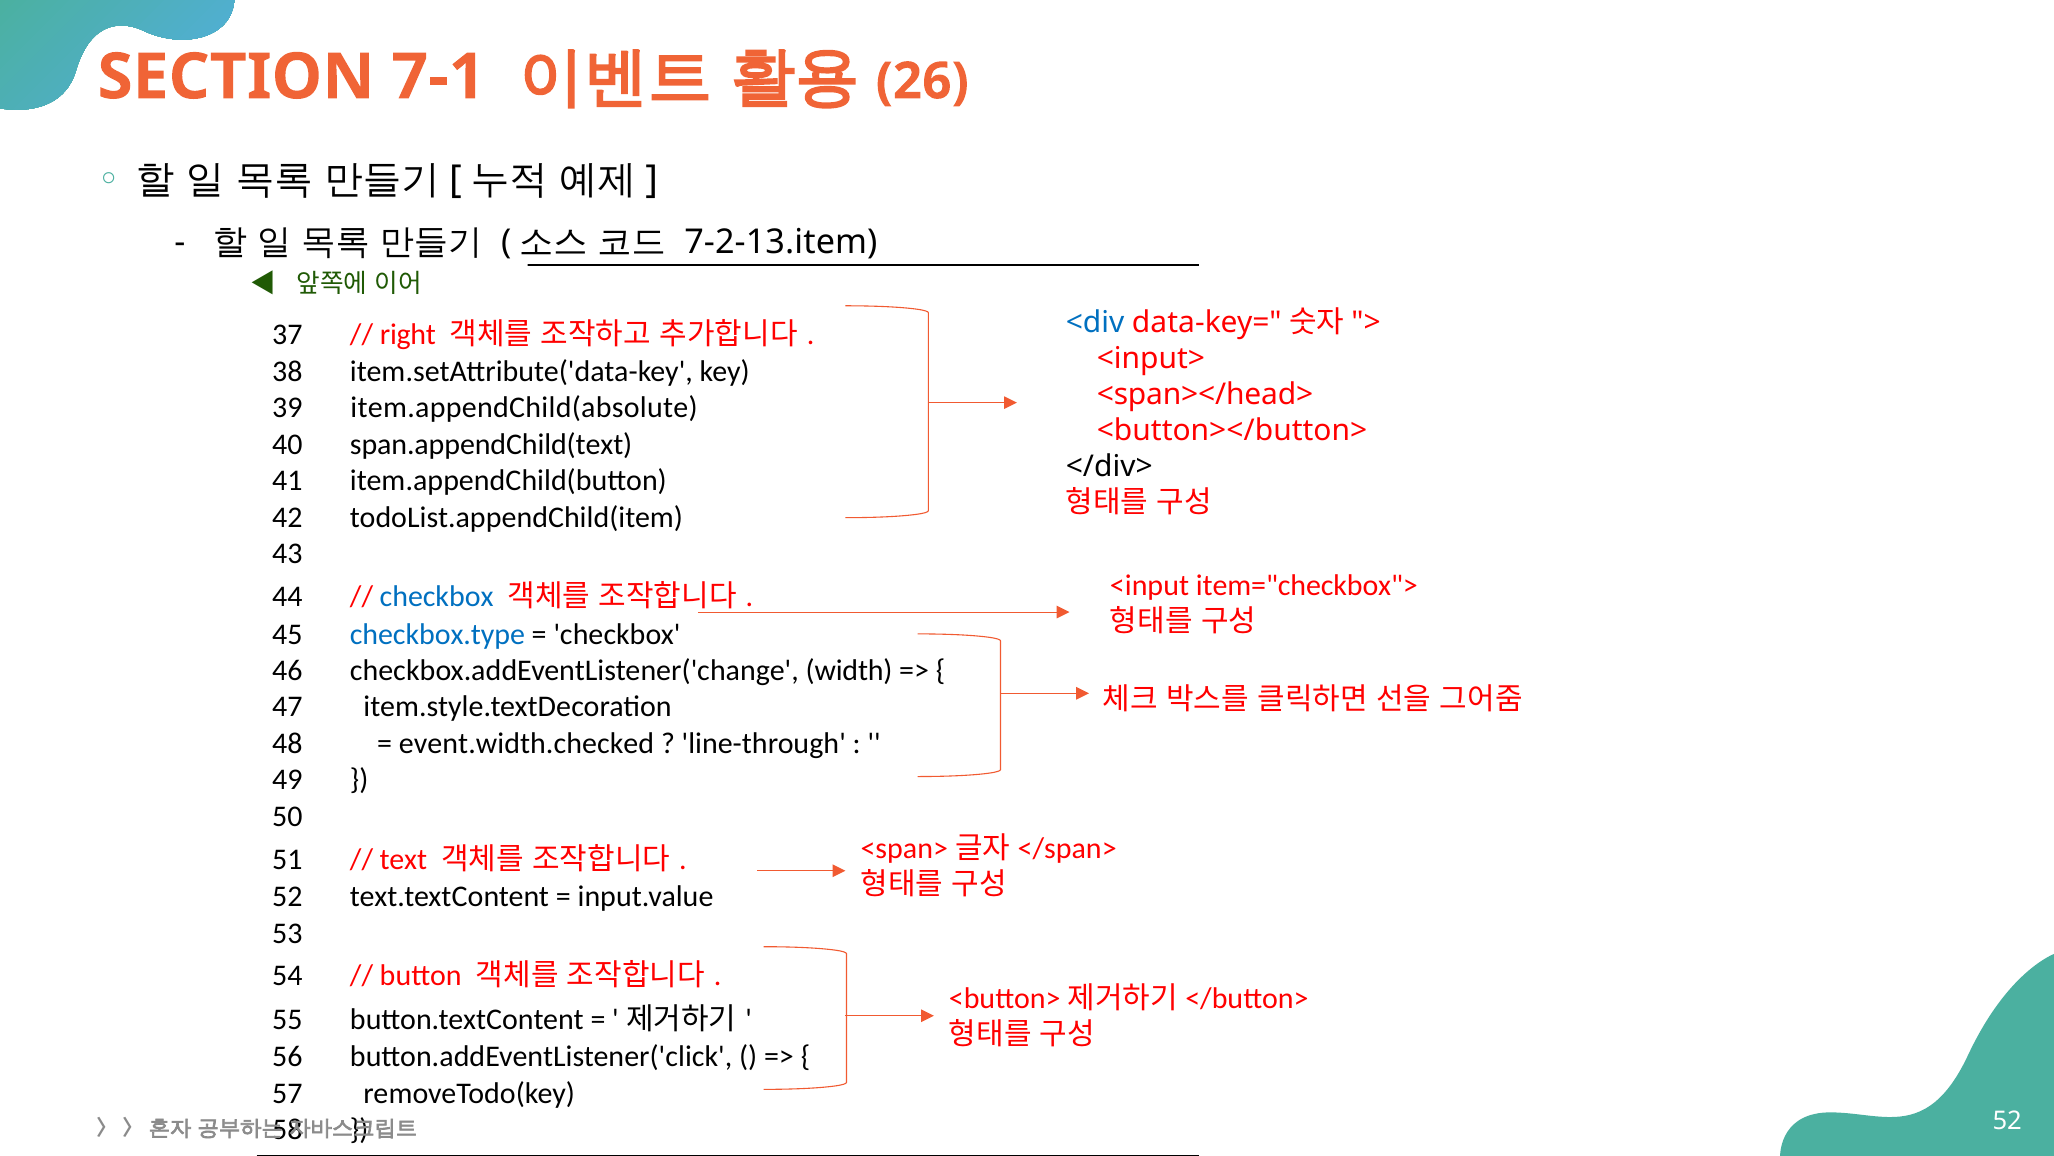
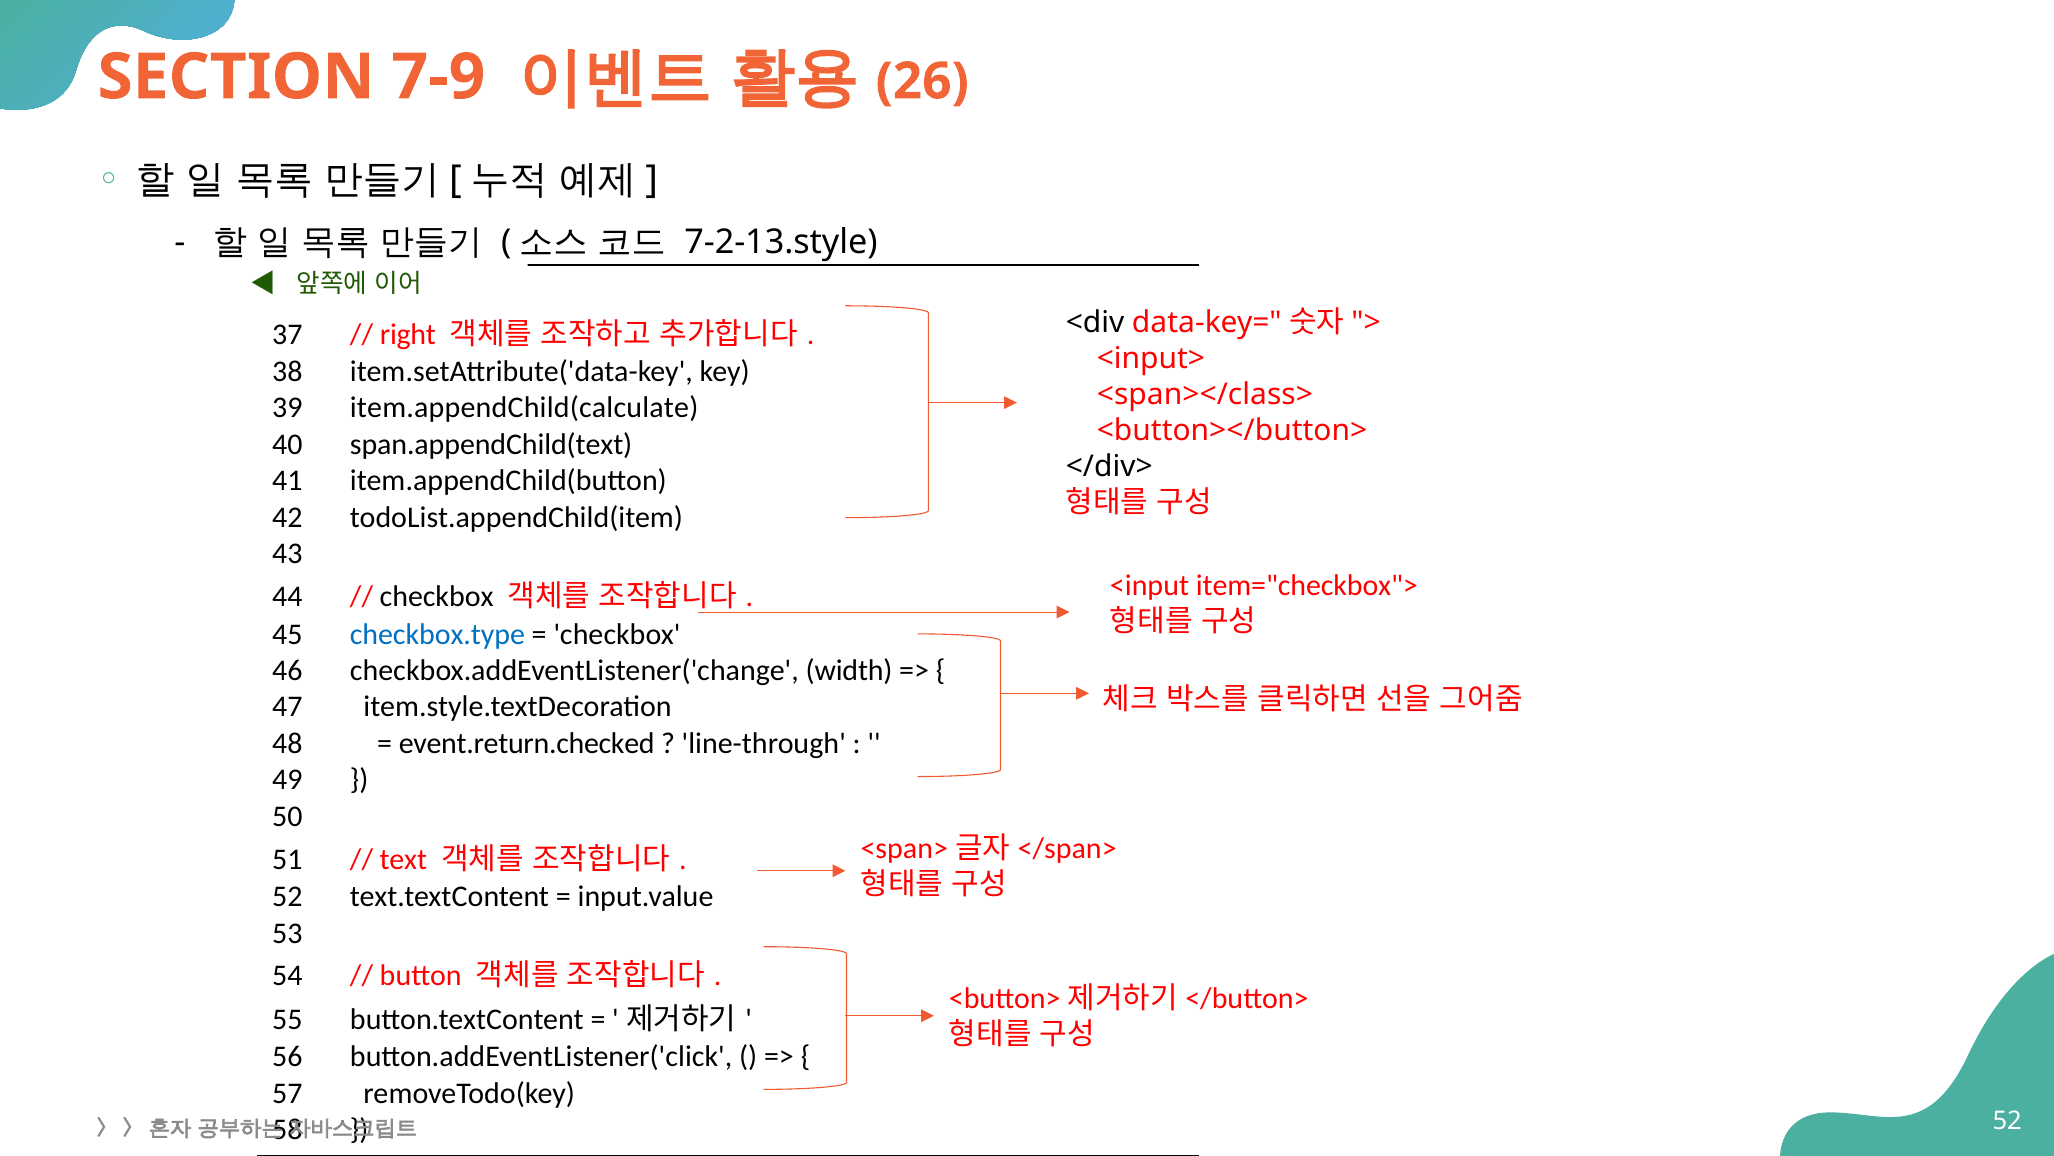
7-1: 7-1 -> 7-9 (438, 77)
7-2-13.item: 7-2-13.item -> 7-2-13.style (781, 242)
<div colour: blue -> black (1095, 322)
<span></head>: <span></head> -> <span></class> (1205, 394)
item.appendChild(absolute: item.appendChild(absolute -> item.appendChild(calculate (524, 408)
checkbox colour: blue -> black (437, 597)
event.width.checked: event.width.checked -> event.return.checked (527, 743)
